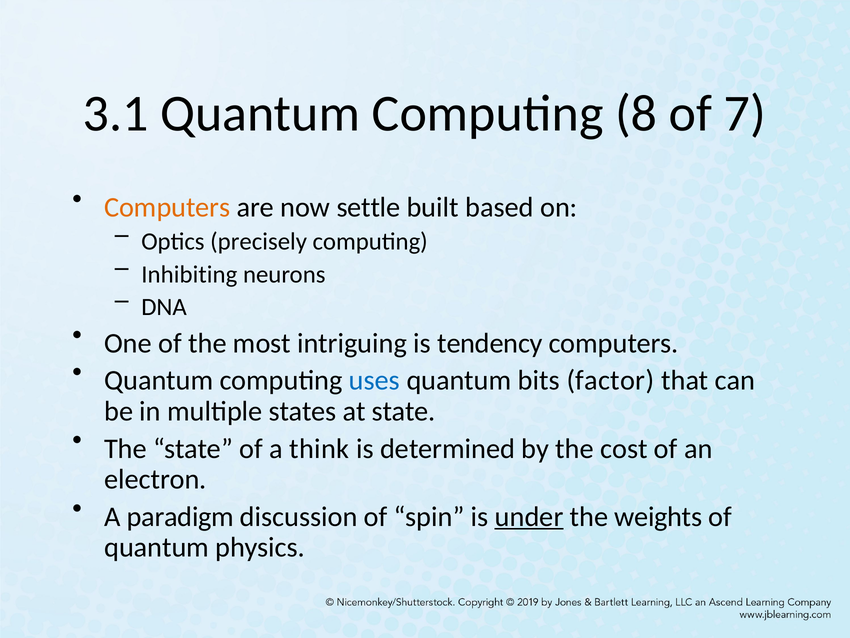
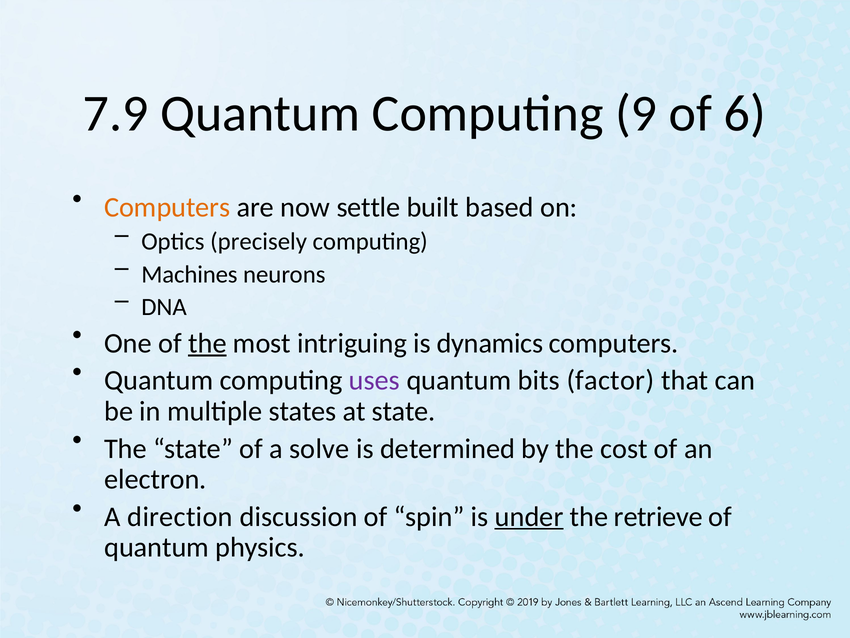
3.1: 3.1 -> 7.9 (116, 113)
8: 8 -> 9 (636, 113)
7: 7 -> 6 (745, 113)
Inhibiting: Inhibiting -> Machines (189, 274)
the underline: none -> present (207, 343)
tendency: tendency -> dynamics (490, 343)
uses colour: blue -> purple (375, 380)
think: think -> solve (319, 448)
paradigm: paradigm -> direction (180, 516)
weights: weights -> retrieve (658, 516)
